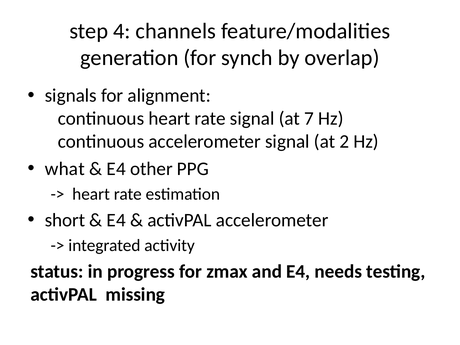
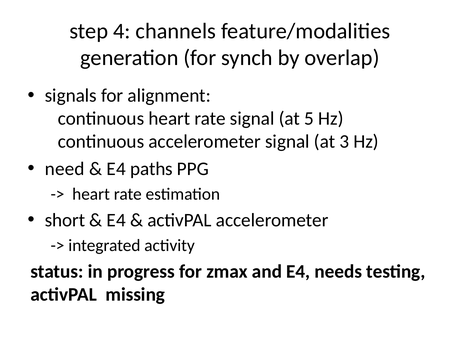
7: 7 -> 5 (309, 119)
2: 2 -> 3 (344, 142)
what: what -> need (65, 169)
other: other -> paths (151, 169)
